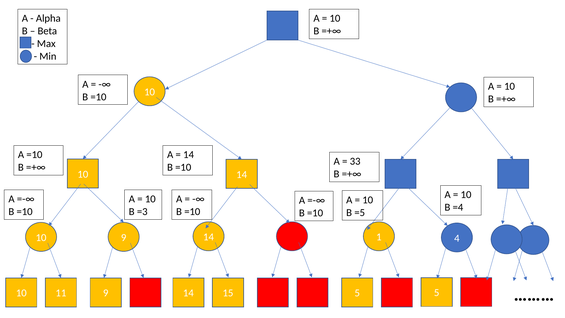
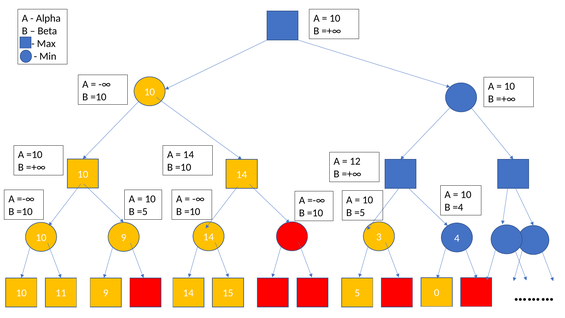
33: 33 -> 12 (355, 161)
=3: =3 -> =5 (142, 212)
1: 1 -> 3 (379, 237)
5 5: 5 -> 0 (437, 293)
